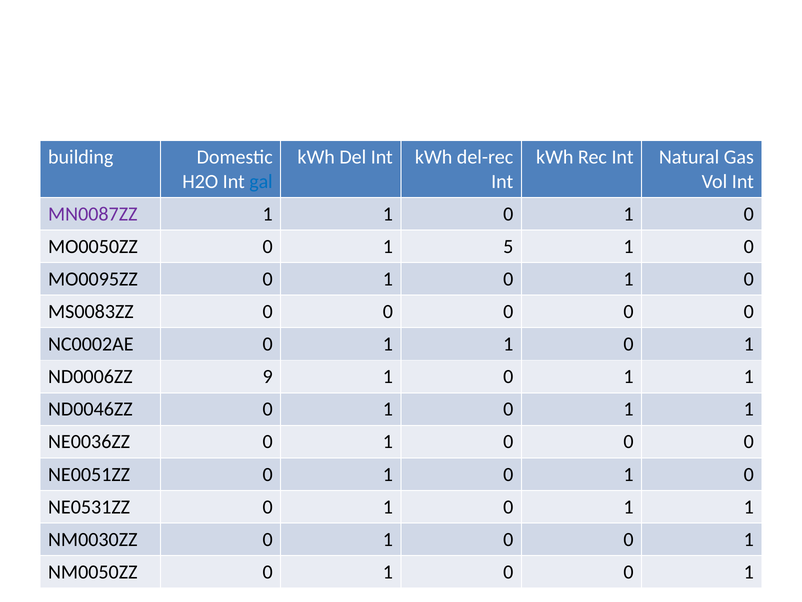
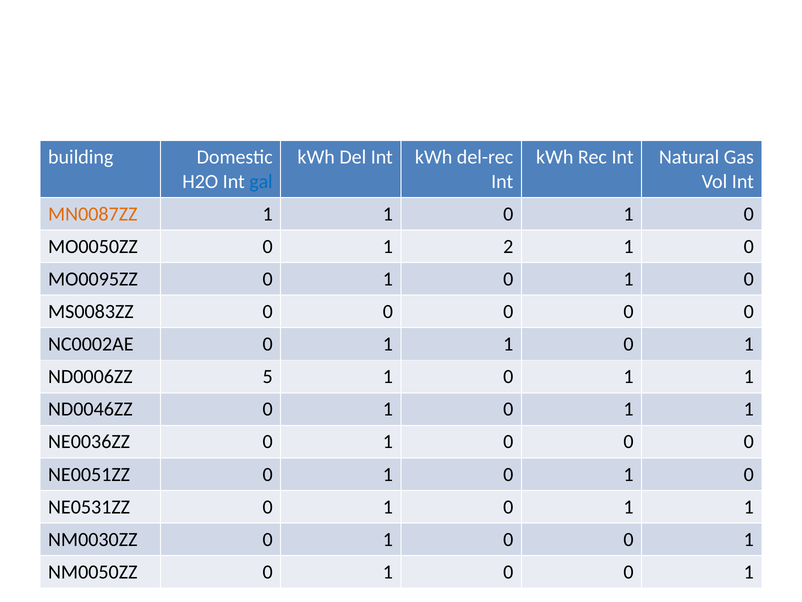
MN0087ZZ colour: purple -> orange (93, 214)
5: 5 -> 2 (508, 246)
9: 9 -> 5 (268, 376)
